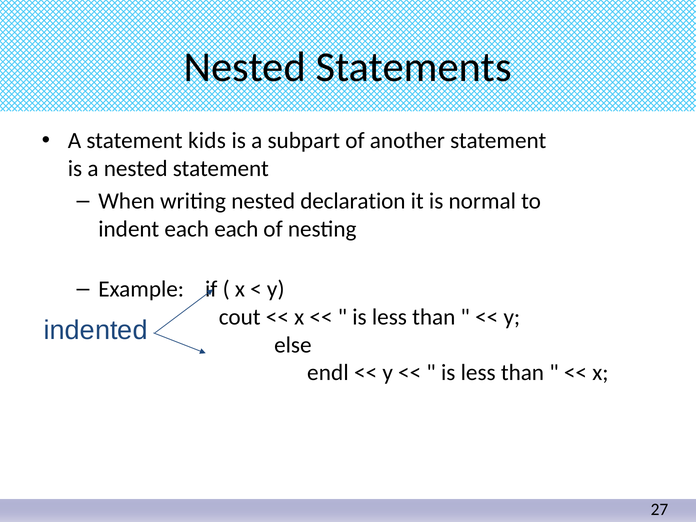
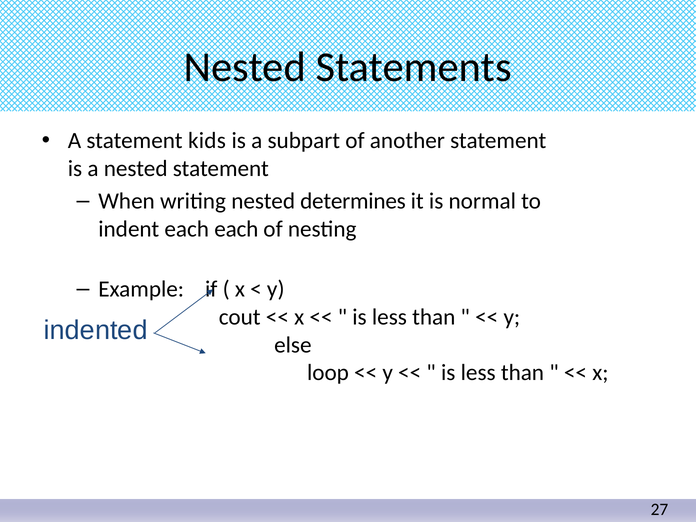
declaration: declaration -> determines (353, 201)
endl: endl -> loop (328, 373)
